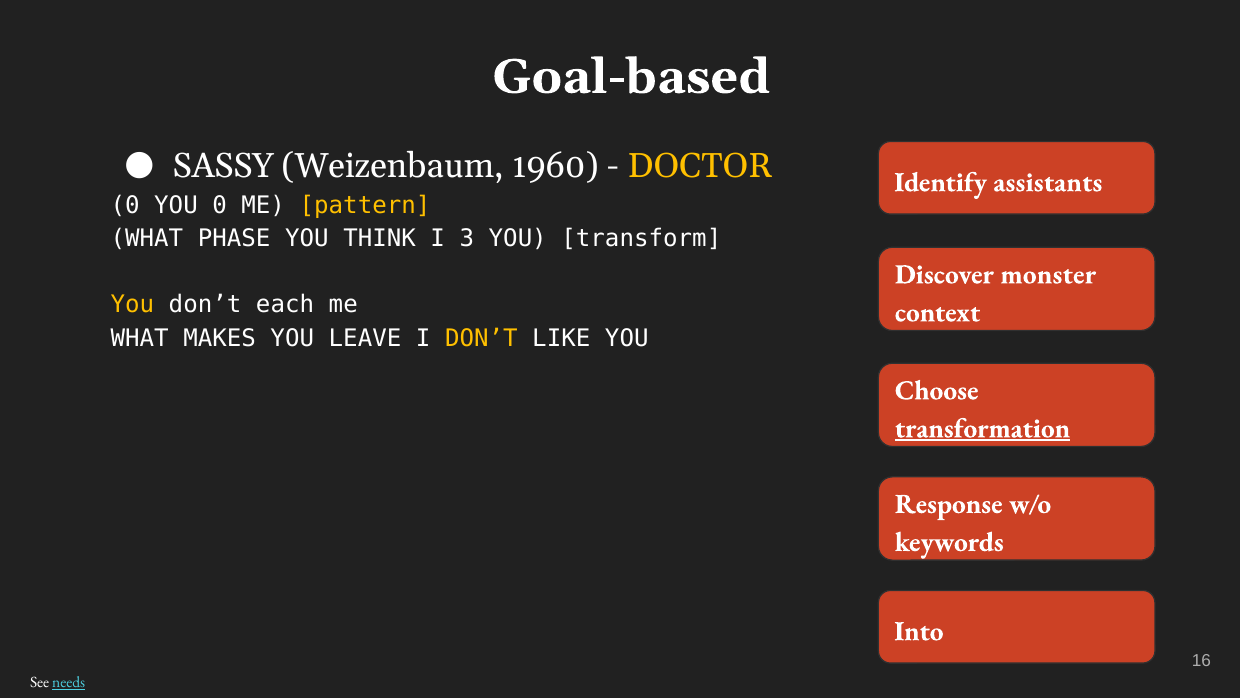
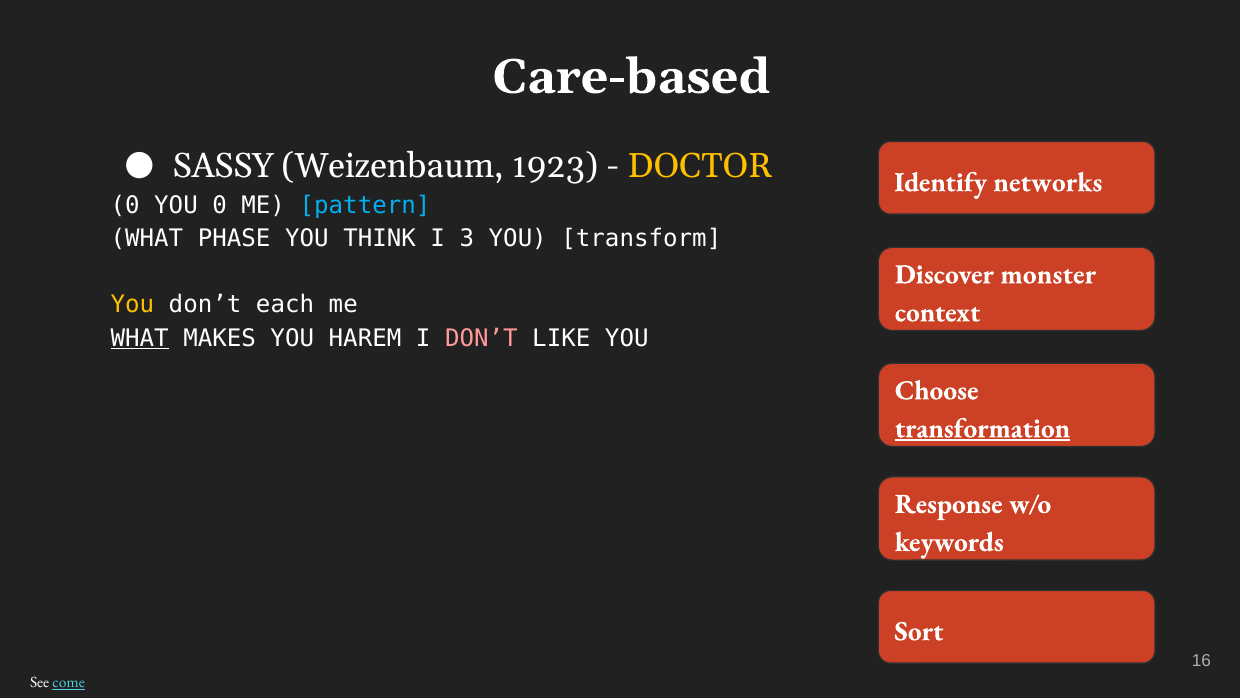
Goal-based: Goal-based -> Care-based (631, 77)
1960: 1960 -> 1923 (555, 166)
assistants: assistants -> networks (1048, 182)
pattern colour: yellow -> light blue (365, 205)
WHAT underline: none -> present (140, 338)
LEAVE: LEAVE -> HAREM (365, 338)
DON’T colour: yellow -> pink (481, 338)
Into: Into -> Sort (919, 631)
needs: needs -> come (69, 682)
